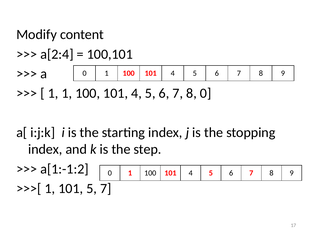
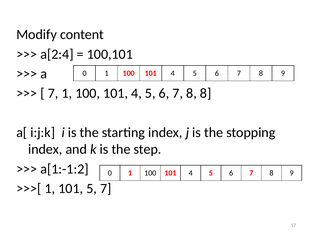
1: 1 -> 7 (53, 93)
8 0: 0 -> 8 (206, 93)
